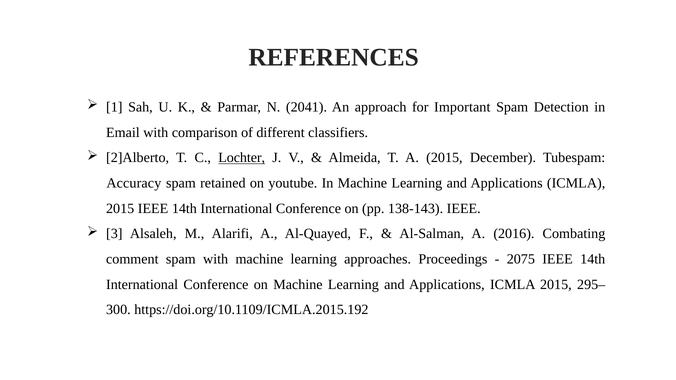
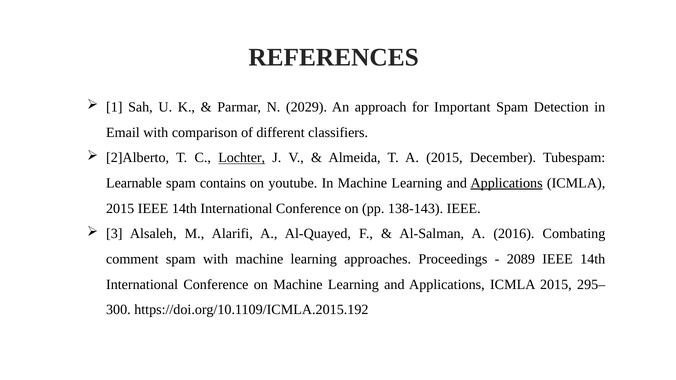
2041: 2041 -> 2029 (307, 107)
Accuracy: Accuracy -> Learnable (134, 183)
retained: retained -> contains (223, 183)
Applications underline: none -> present (507, 183)
2075: 2075 -> 2089 (521, 259)
